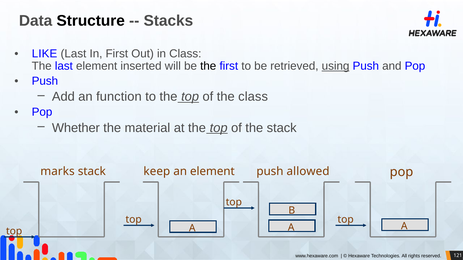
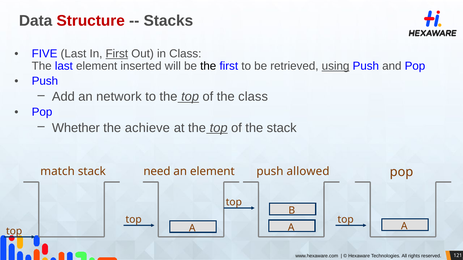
Structure colour: black -> red (91, 21)
LIKE: LIKE -> FIVE (45, 54)
First underline: none -> present (117, 54)
function: function -> network (119, 97)
material: material -> achieve (147, 128)
marks: marks -> match (58, 171)
keep: keep -> need (157, 171)
